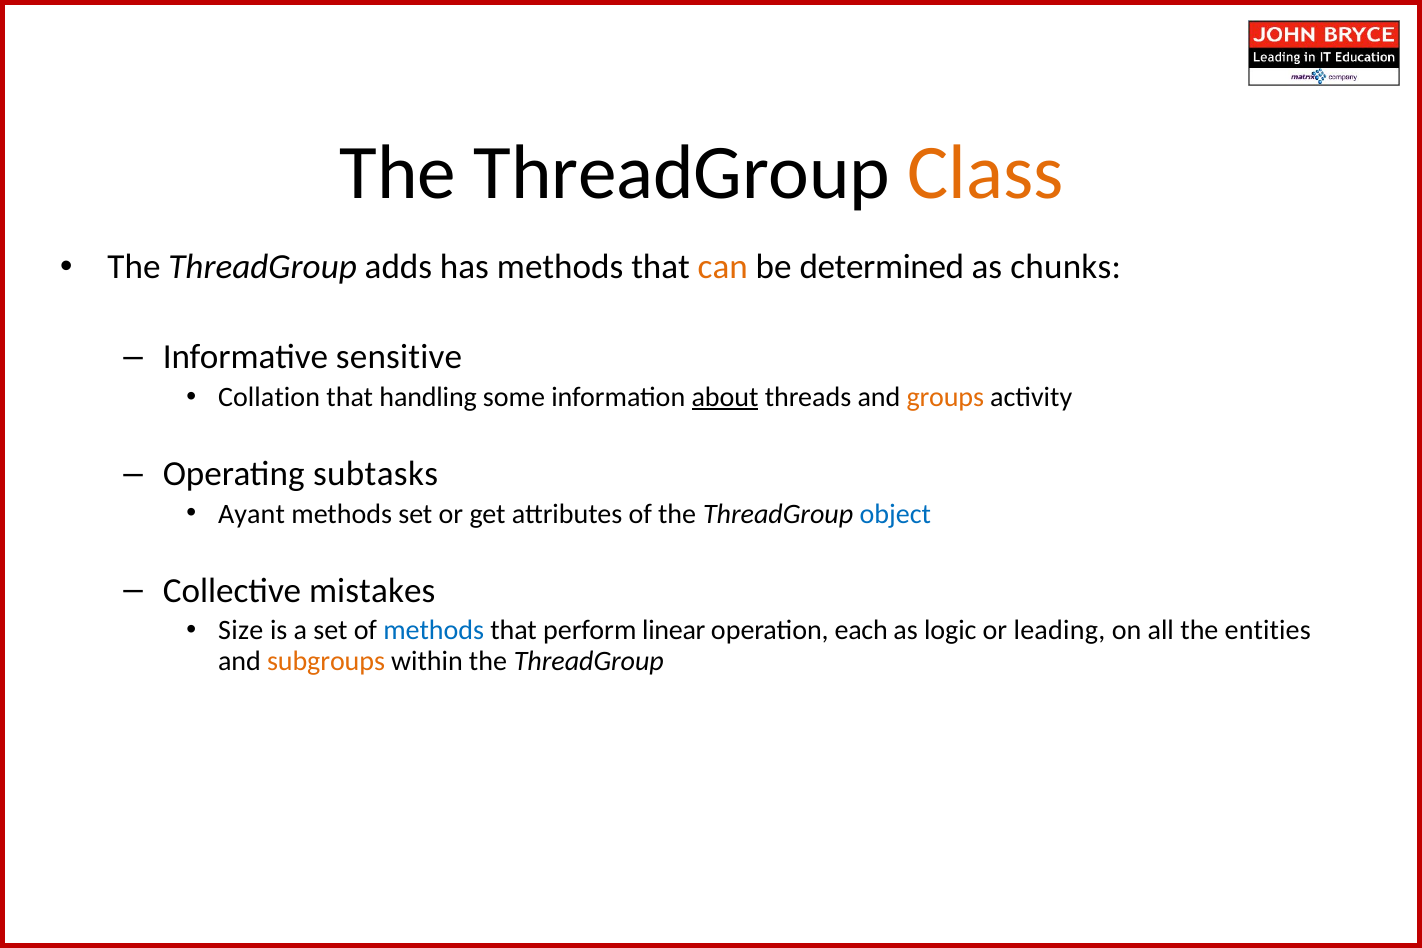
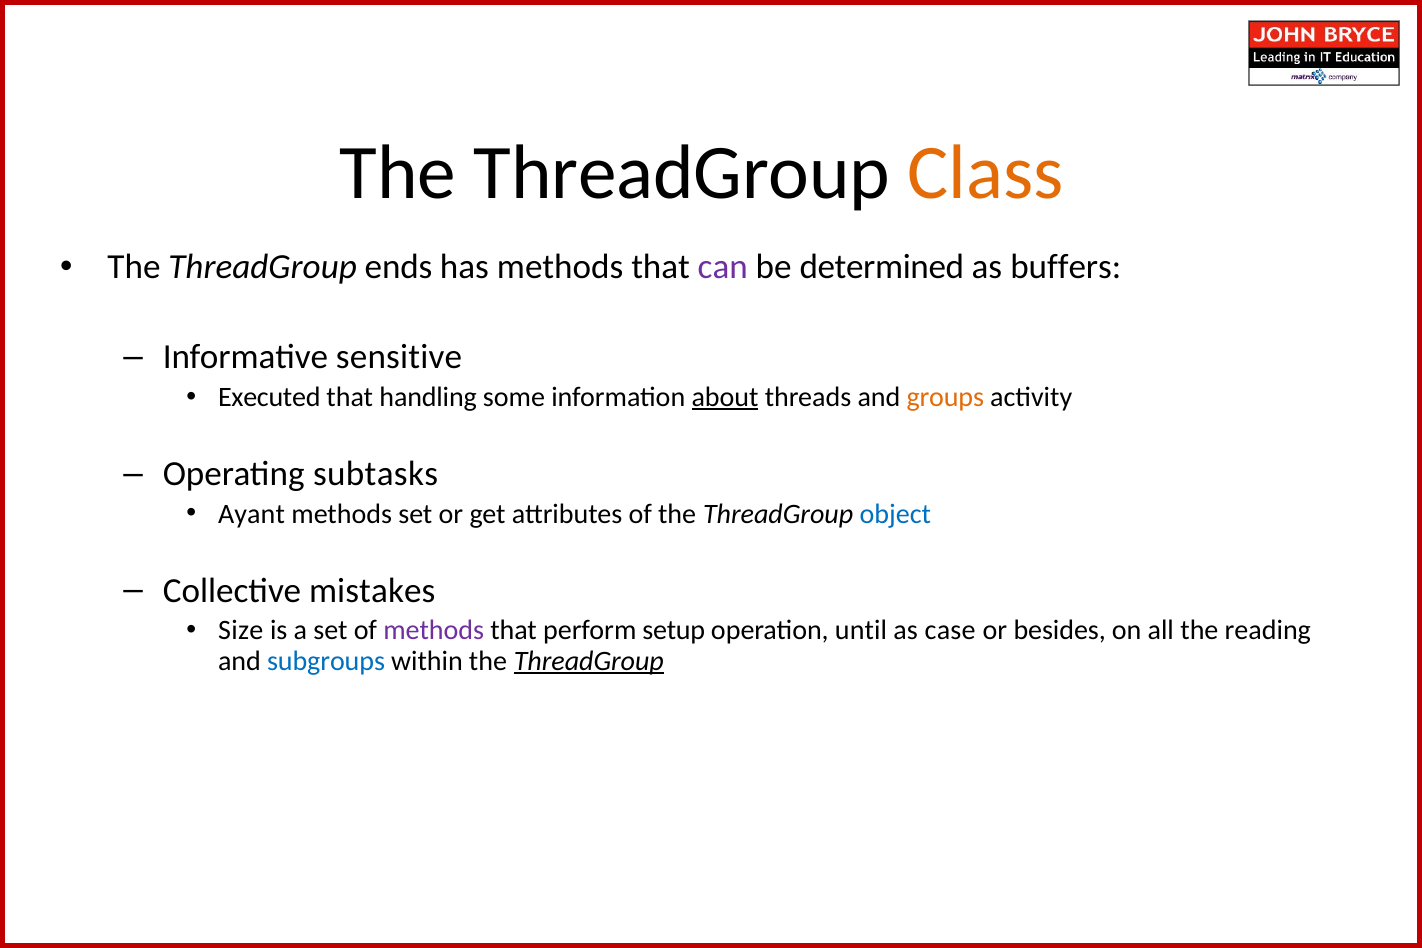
adds: adds -> ends (398, 267)
can colour: orange -> purple (723, 267)
chunks: chunks -> buffers (1066, 267)
Collation: Collation -> Executed (269, 397)
methods colour: blue -> purple (434, 631)
linear: linear -> setup (674, 631)
each: each -> until (861, 631)
logic: logic -> case (950, 631)
leading: leading -> besides (1060, 631)
entities: entities -> reading (1268, 631)
subgroups colour: orange -> blue (326, 661)
ThreadGroup underline: none -> present (589, 661)
